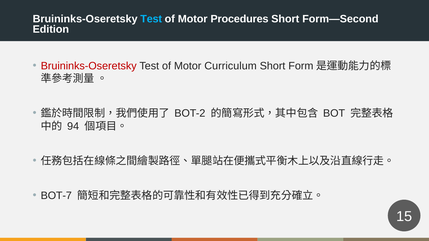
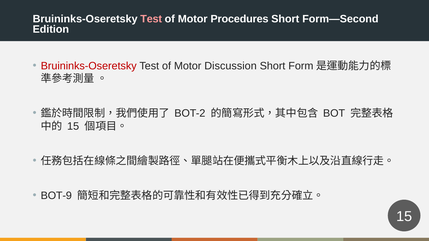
Test colour: light blue -> pink (151, 19)
Curriculum: Curriculum -> Discussion (231, 66)
94: 94 -> 15 (73, 126)
BOT-7: BOT-7 -> BOT-9 (56, 196)
